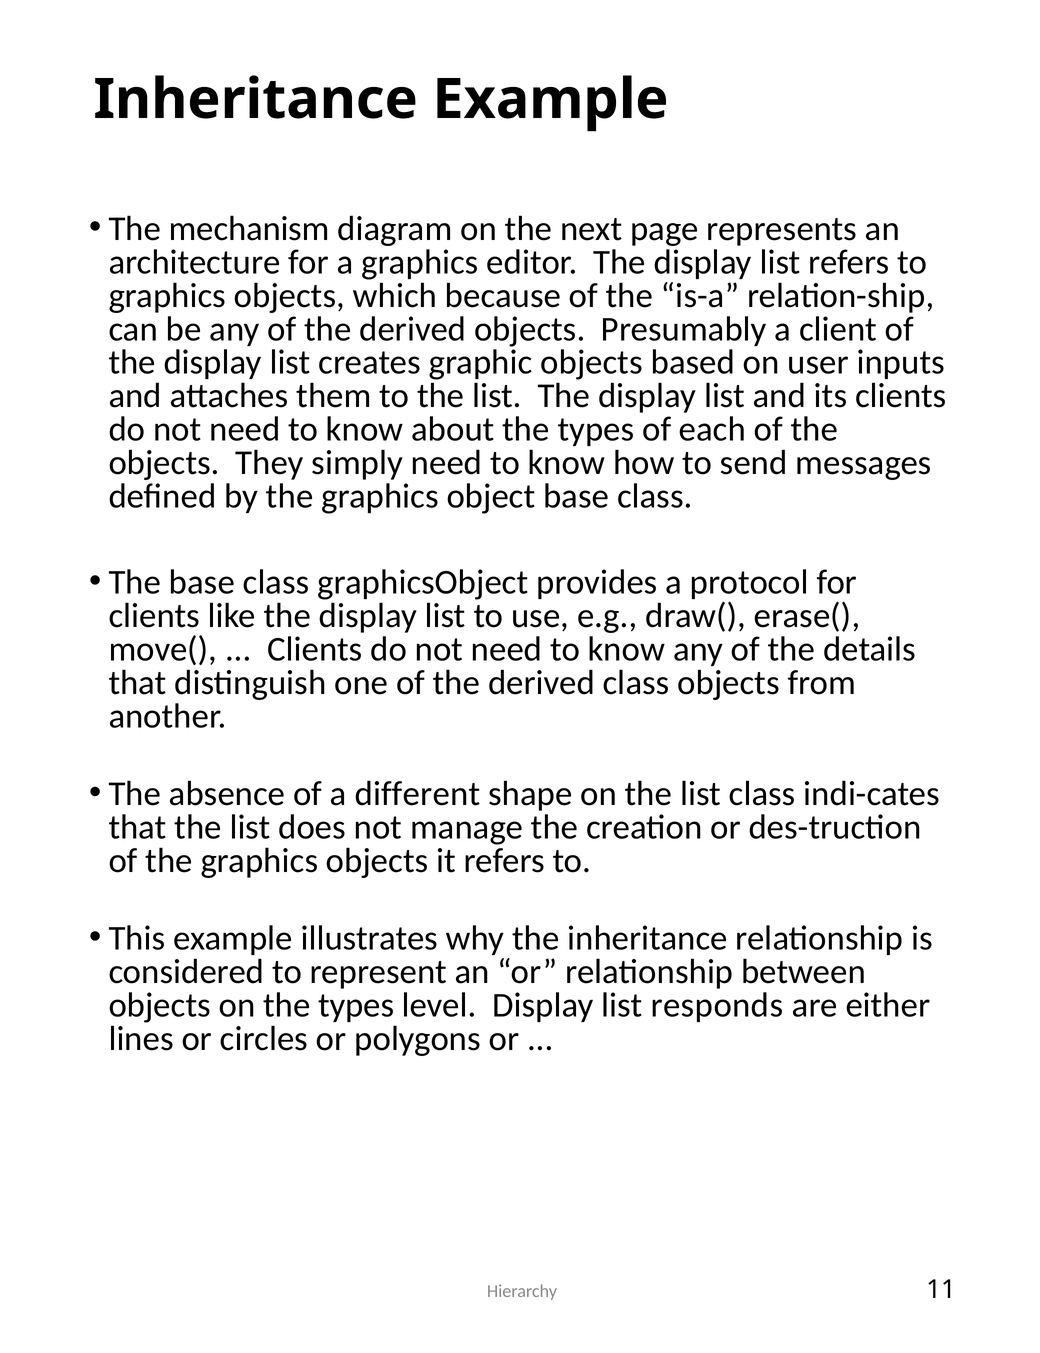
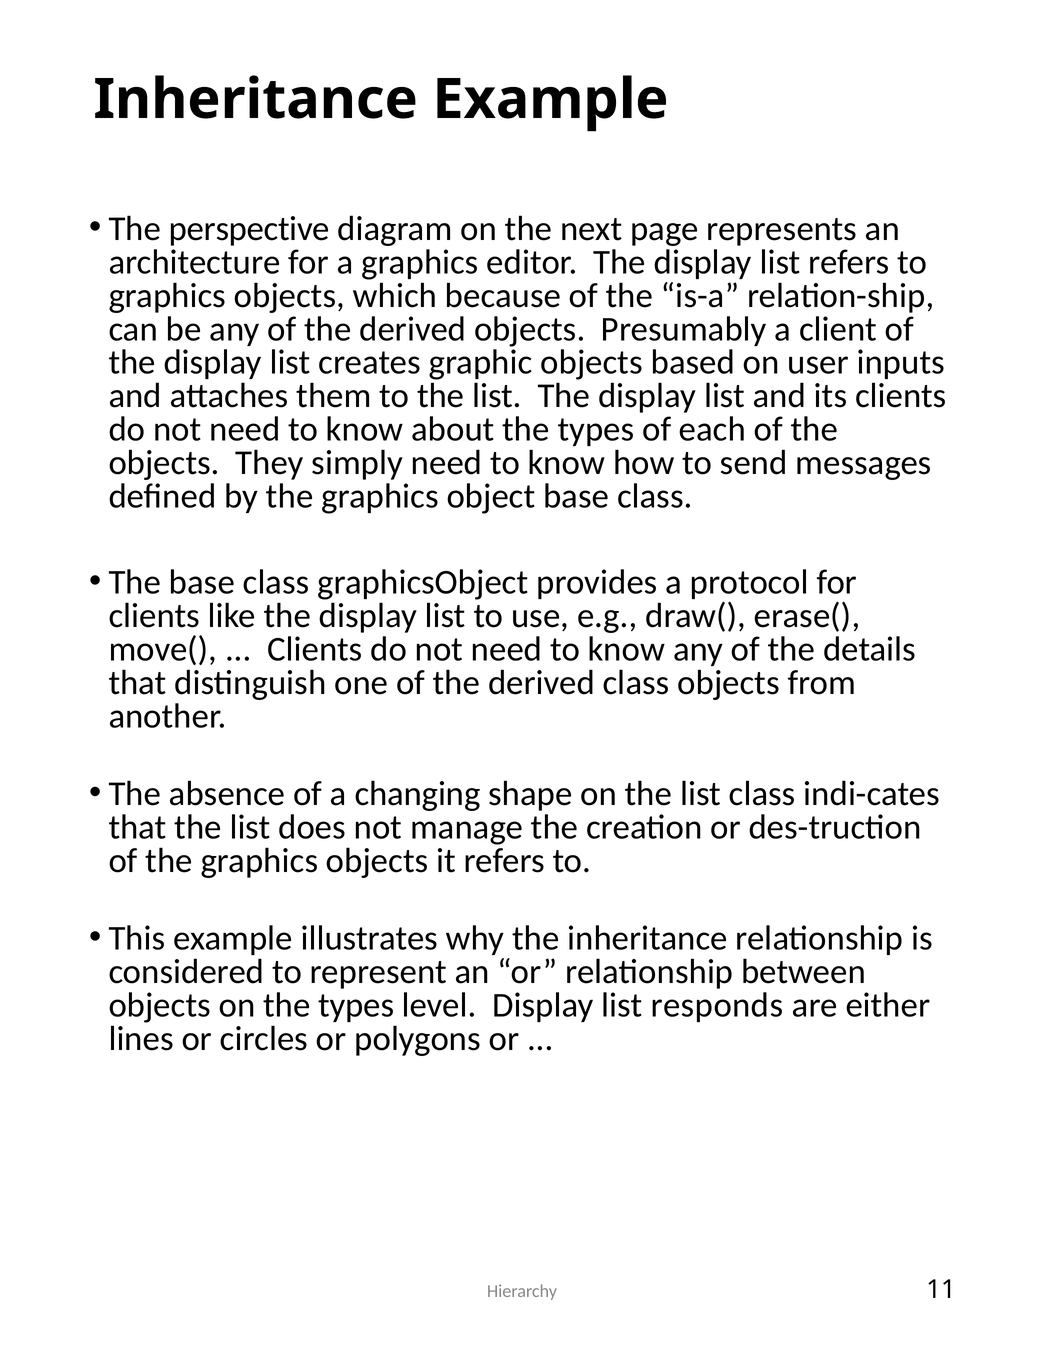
mechanism: mechanism -> perspective (249, 229)
different: different -> changing (418, 794)
